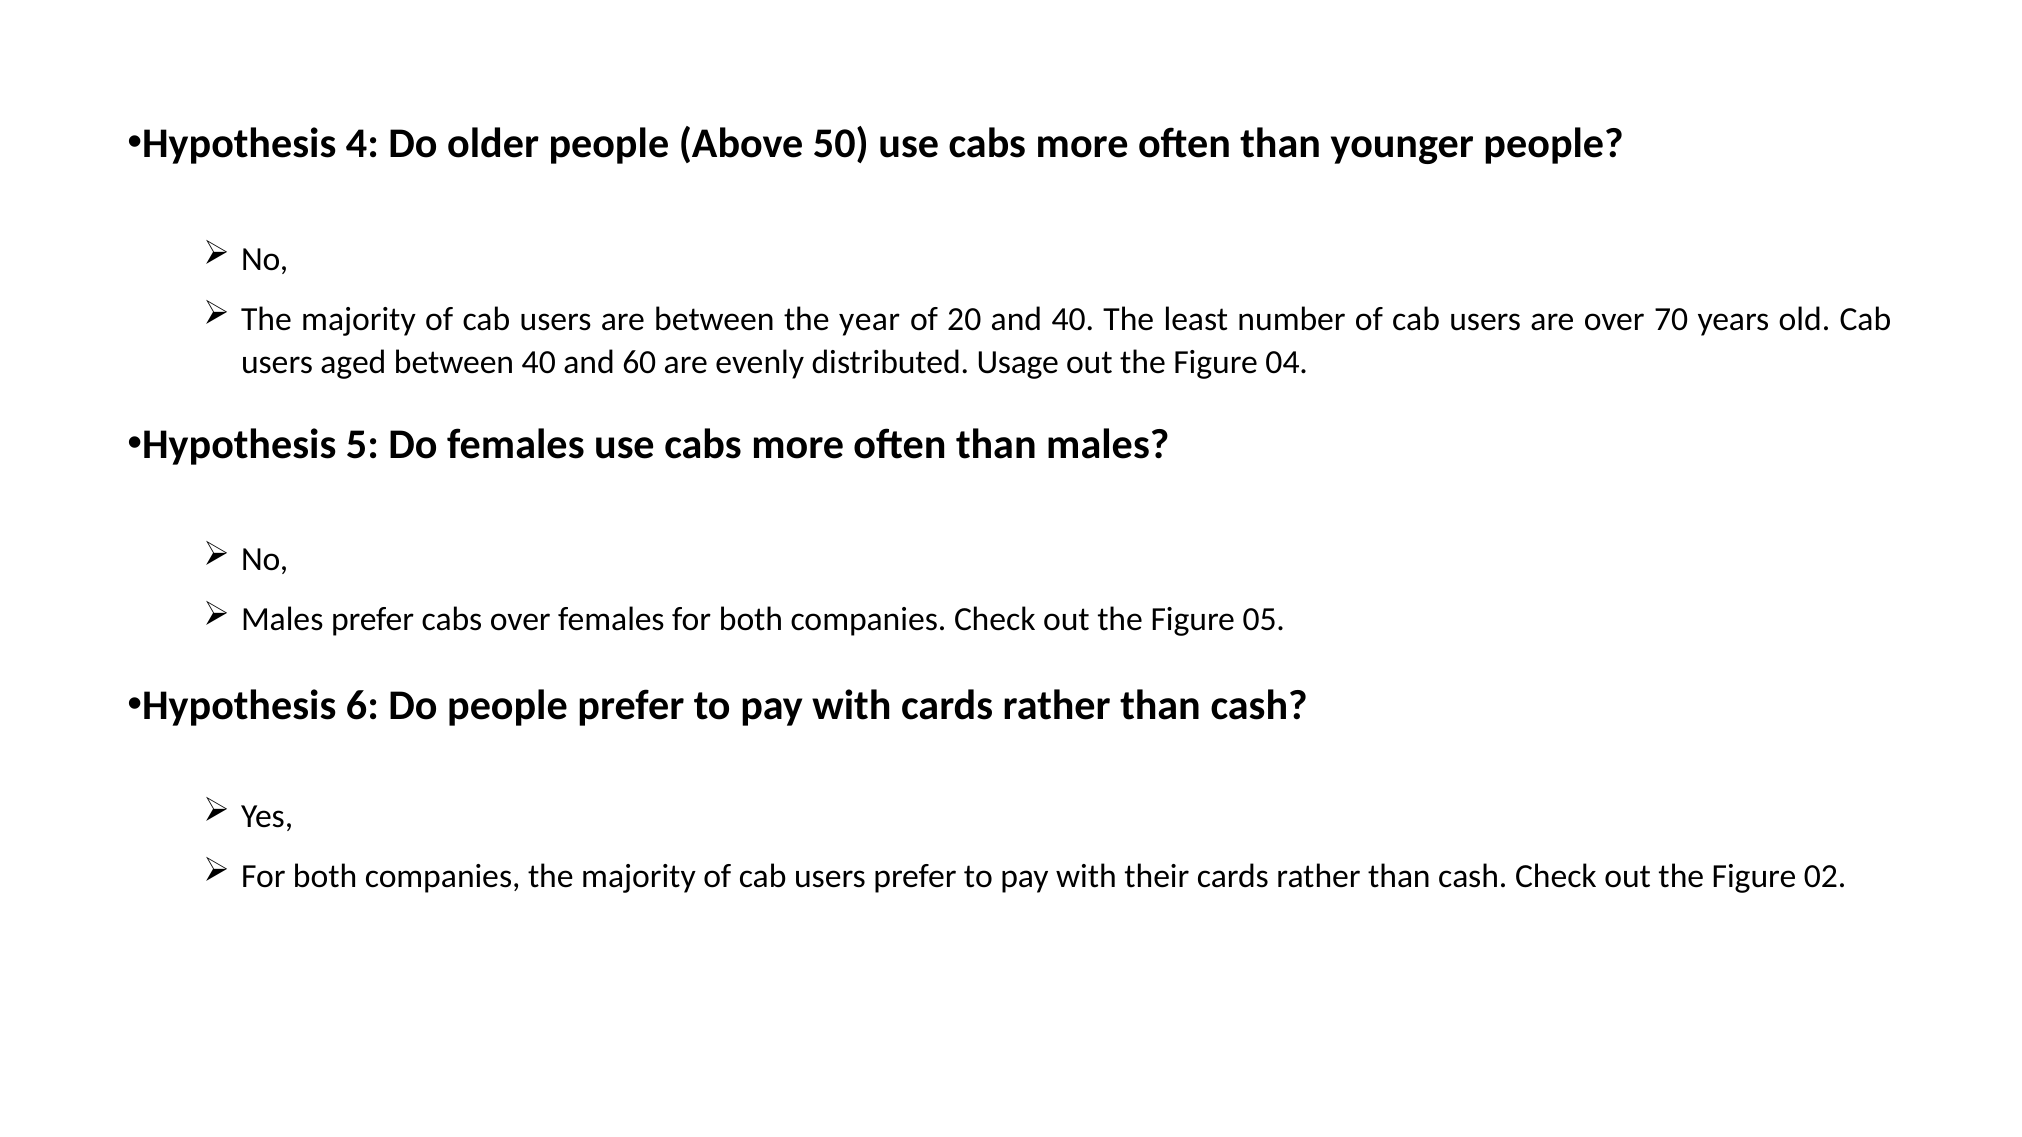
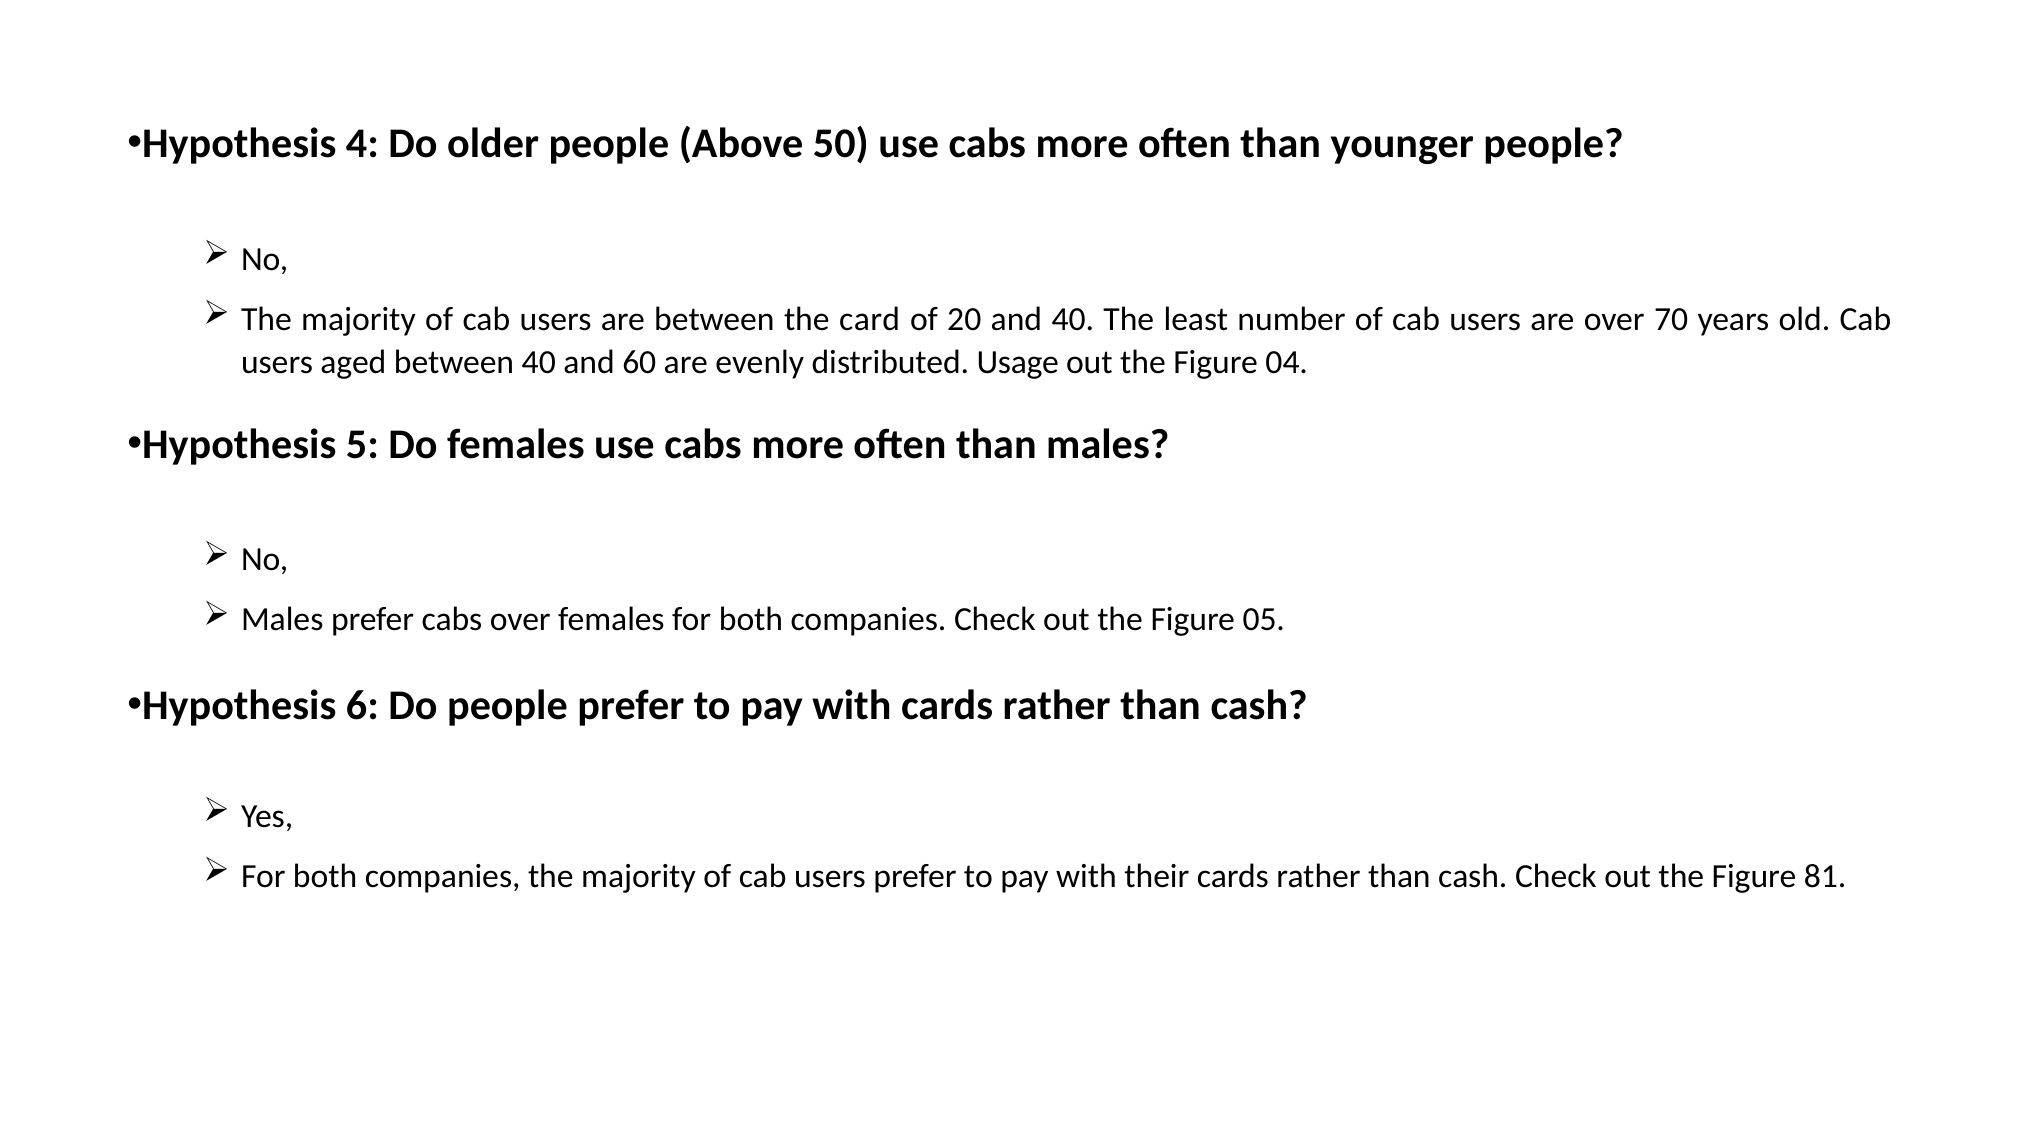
year: year -> card (870, 319)
02: 02 -> 81 (1825, 876)
